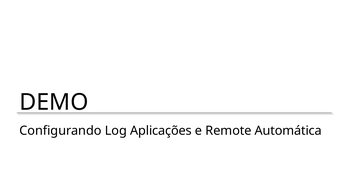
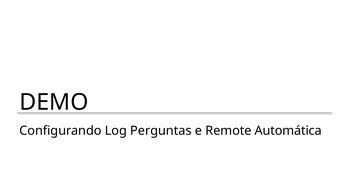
Aplicações: Aplicações -> Perguntas (161, 131)
